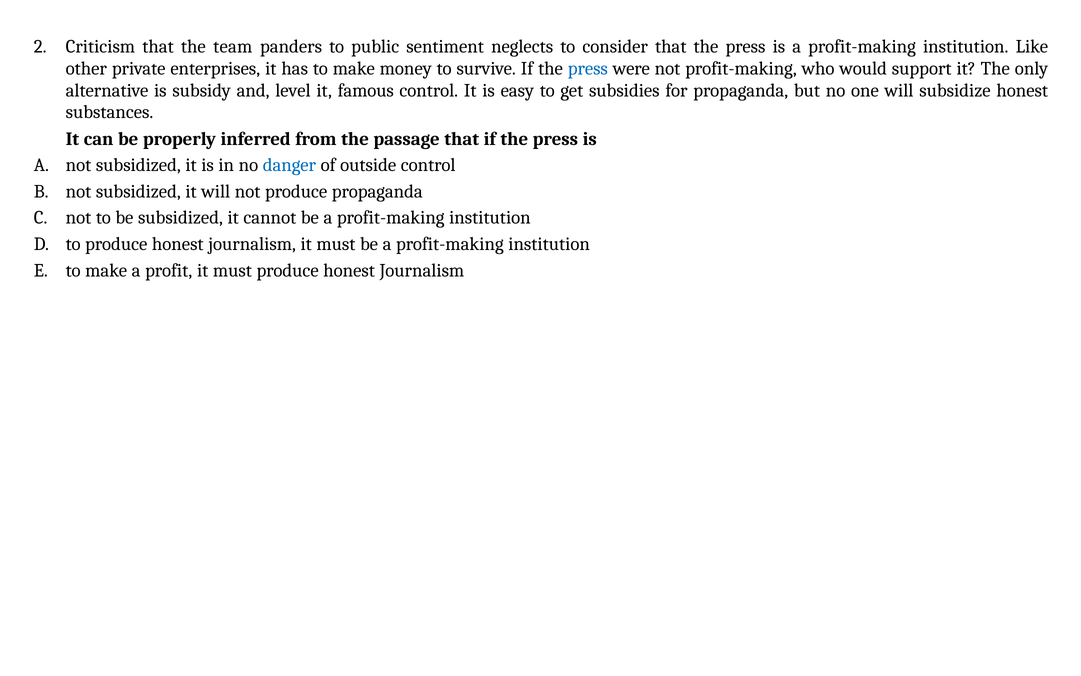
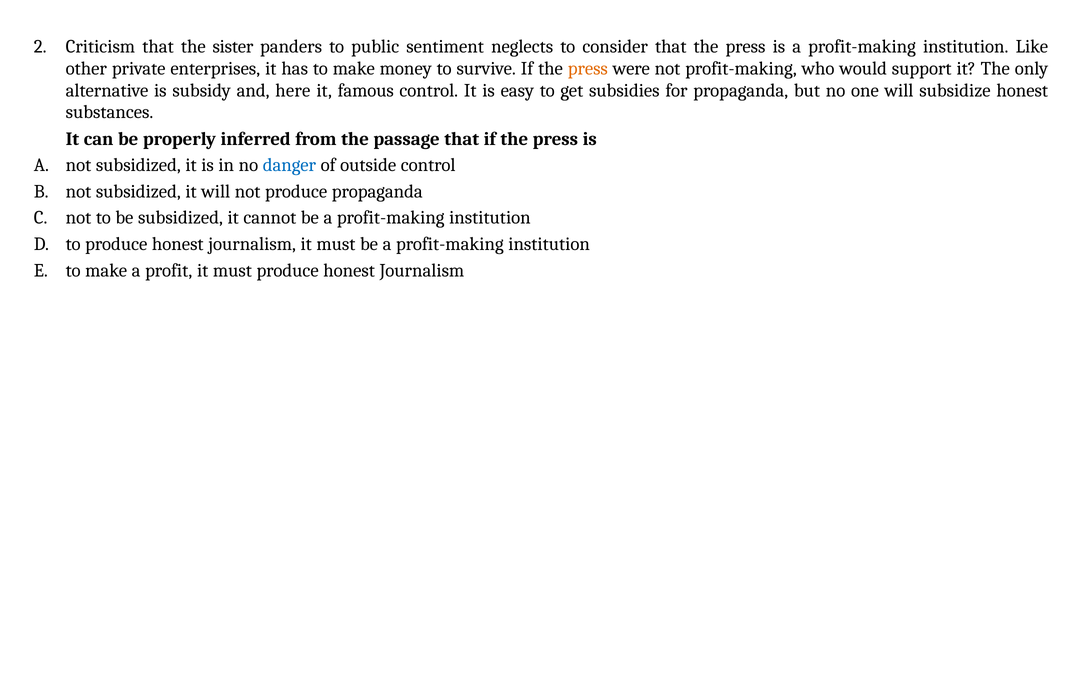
team: team -> sister (233, 47)
press colour: blue -> orange (588, 69)
level: level -> here (293, 90)
